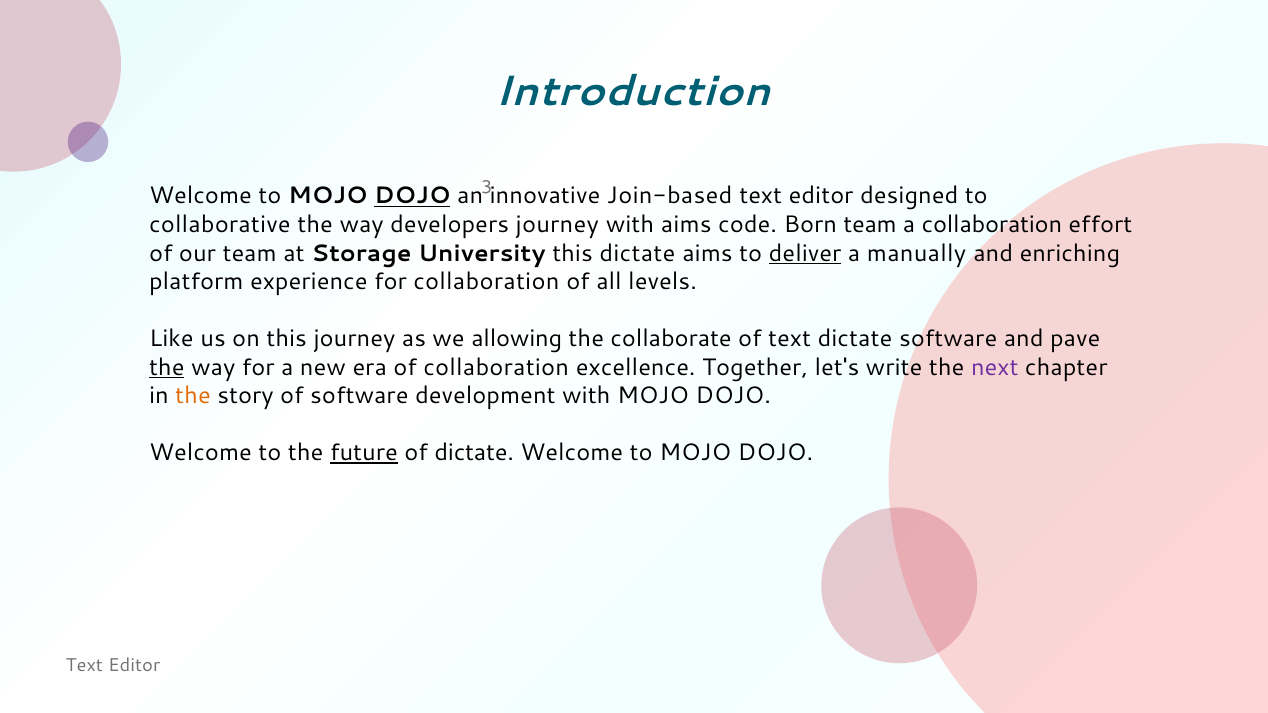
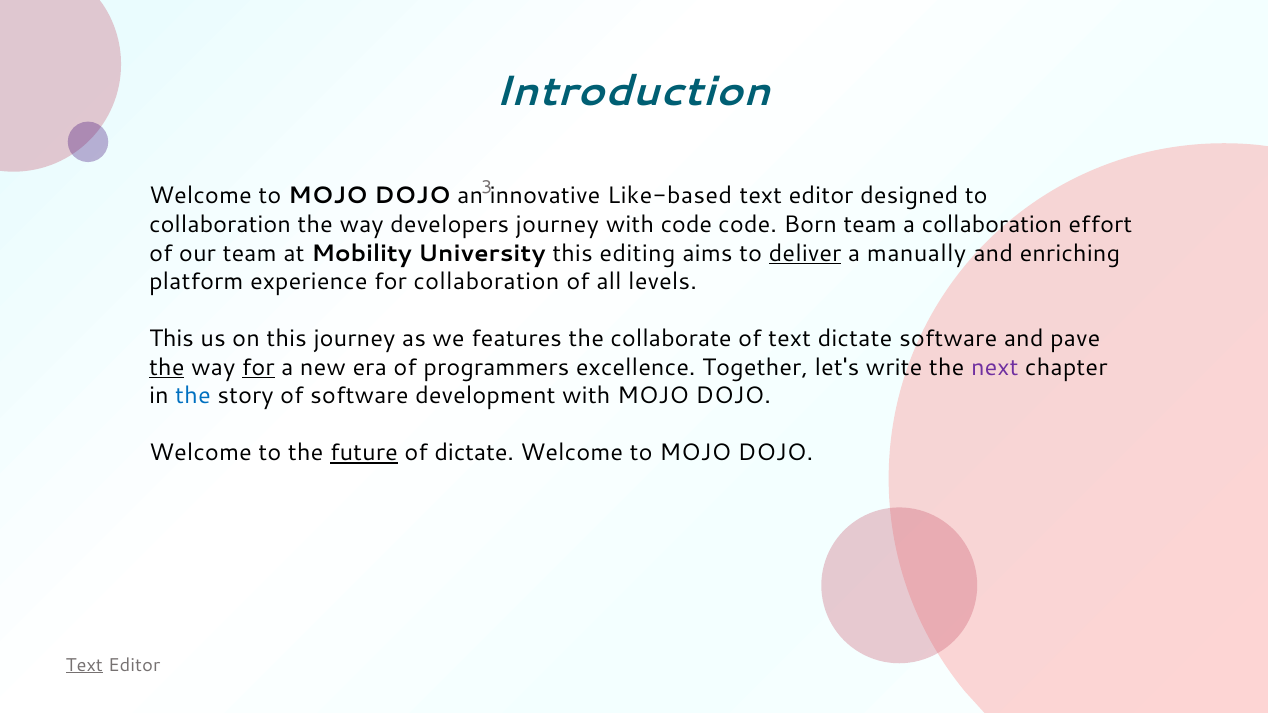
DOJO underline: present -> none (412, 196)
Join-based: Join-based -> Like-based (670, 196)
collaborative: collaborative -> collaboration (220, 225)
with aims: aims -> code (686, 225)
Storage: Storage -> Mobility (362, 253)
this dictate: dictate -> editing (637, 253)
Like: Like -> This (172, 339)
allowing: allowing -> features (517, 339)
for underline: none -> present (258, 367)
of collaboration: collaboration -> programmers (496, 367)
the colour: orange -> blue (193, 396)
Text underline: none -> present (84, 665)
